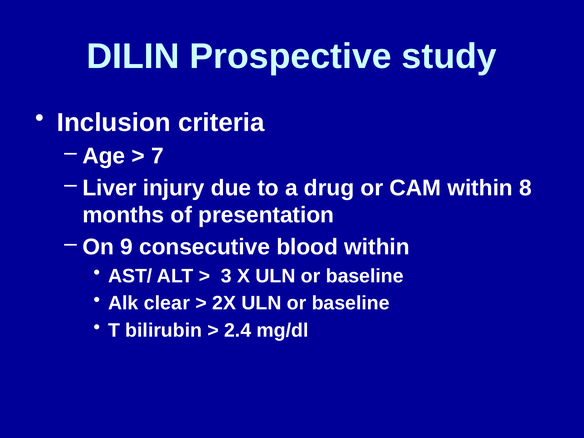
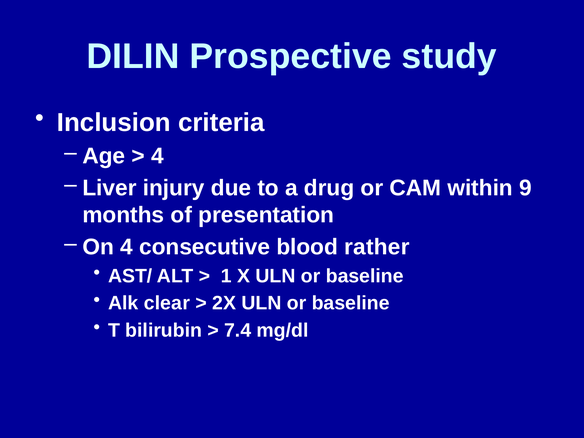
7: 7 -> 4 (157, 156)
8: 8 -> 9 (525, 188)
On 9: 9 -> 4 (127, 247)
blood within: within -> rather (377, 247)
3: 3 -> 1 (226, 276)
2.4: 2.4 -> 7.4 (238, 330)
